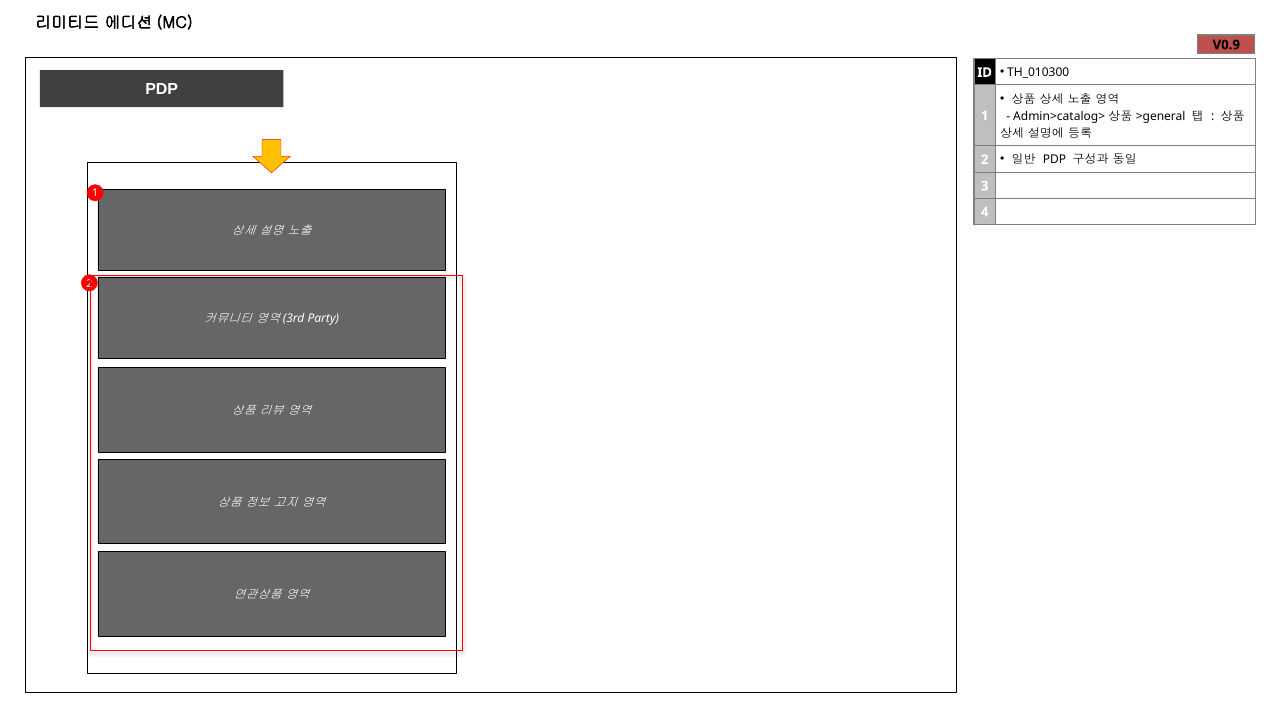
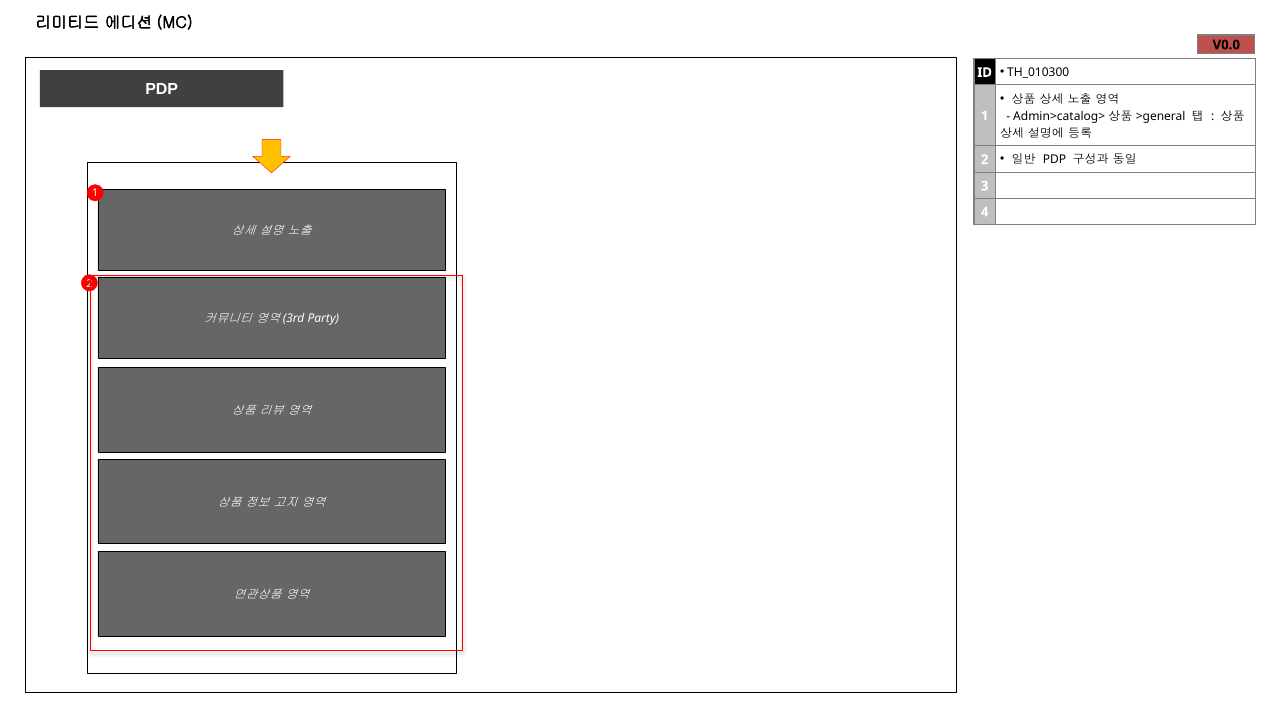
V0.9: V0.9 -> V0.0 (1226, 45)
